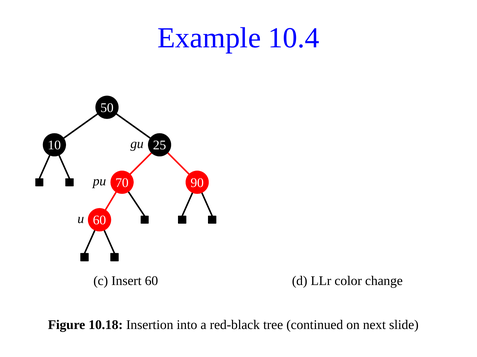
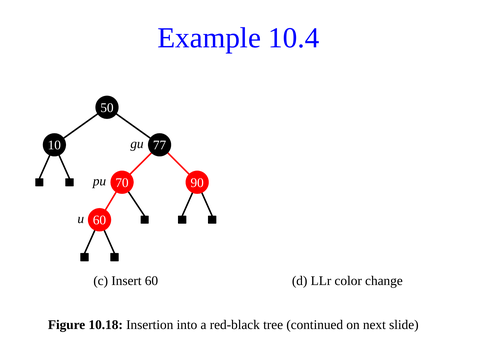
25: 25 -> 77 (160, 146)
